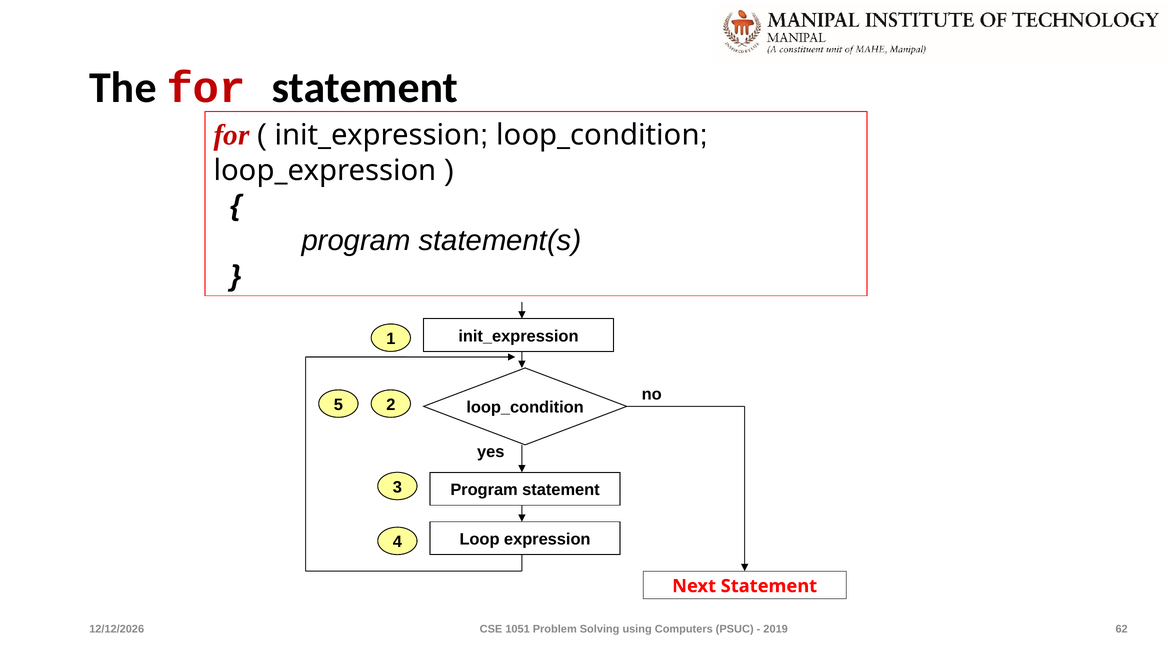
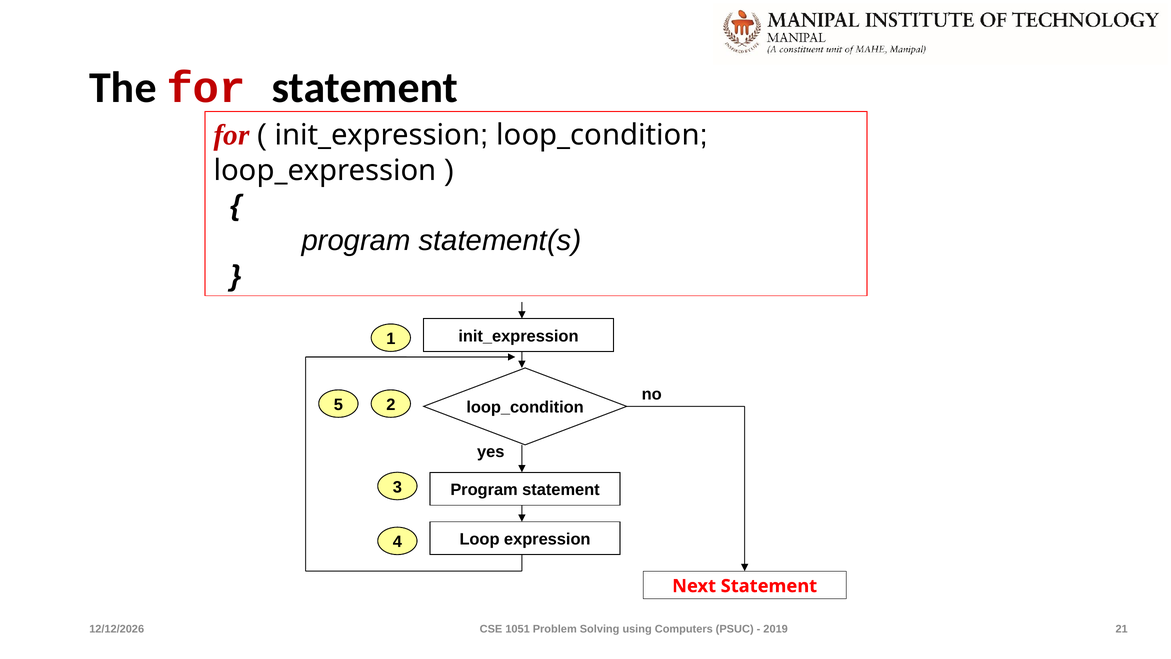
62: 62 -> 21 (1122, 629)
